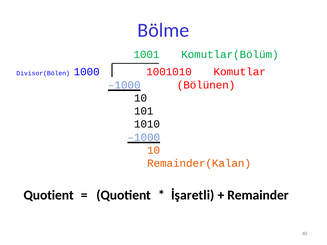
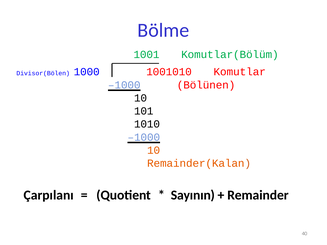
Quotient: Quotient -> Çarpılanı (49, 195)
İşaretli: İşaretli -> Sayının (193, 195)
